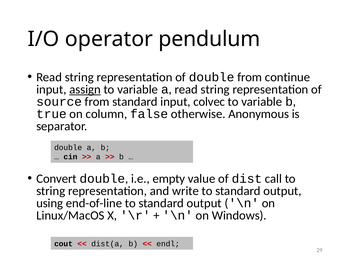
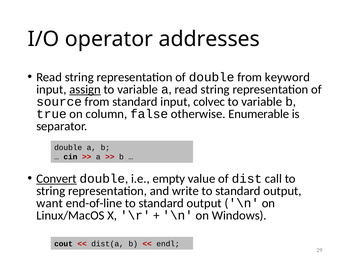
pendulum: pendulum -> addresses (209, 39)
continue: continue -> keyword (287, 77)
Anonymous: Anonymous -> Enumerable (259, 114)
Convert underline: none -> present (57, 179)
using: using -> want (50, 204)
